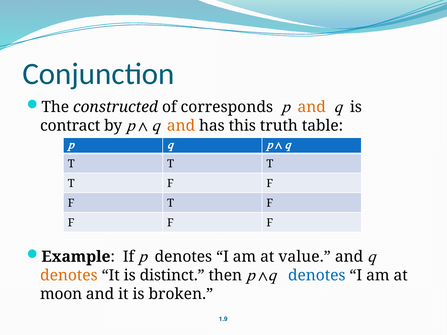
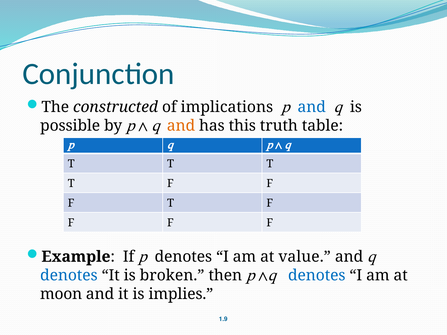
corresponds: corresponds -> implications (227, 107)
and colour: orange -> blue (312, 107)
contract: contract -> possible (70, 126)
denotes colour: orange -> blue (69, 275)
distinct: distinct -> broken (172, 275)
broken: broken -> implies (181, 294)
